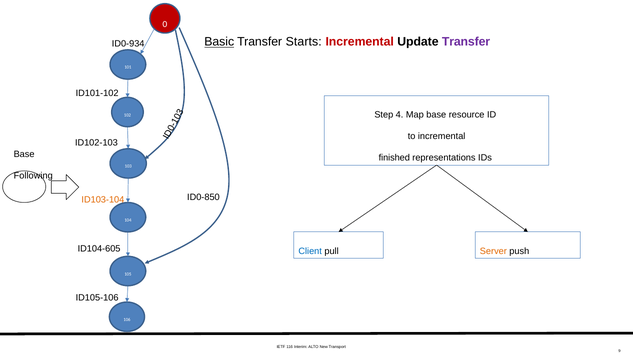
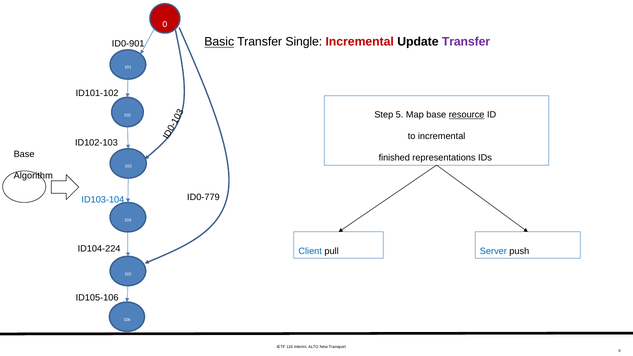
Starts: Starts -> Single (304, 42)
ID0-934: ID0-934 -> ID0-901 (128, 44)
4: 4 -> 5 (400, 115)
resource underline: none -> present (467, 115)
Following: Following -> Algorithm (33, 176)
ID0-850: ID0-850 -> ID0-779 (203, 197)
ID103-104 colour: orange -> blue (103, 200)
ID104-605: ID104-605 -> ID104-224 (99, 249)
Server colour: orange -> blue (493, 251)
